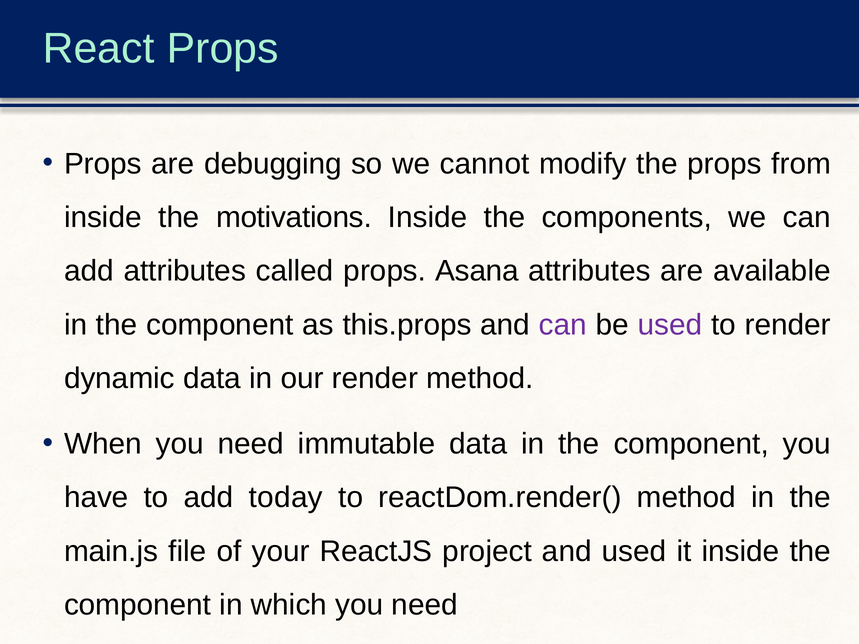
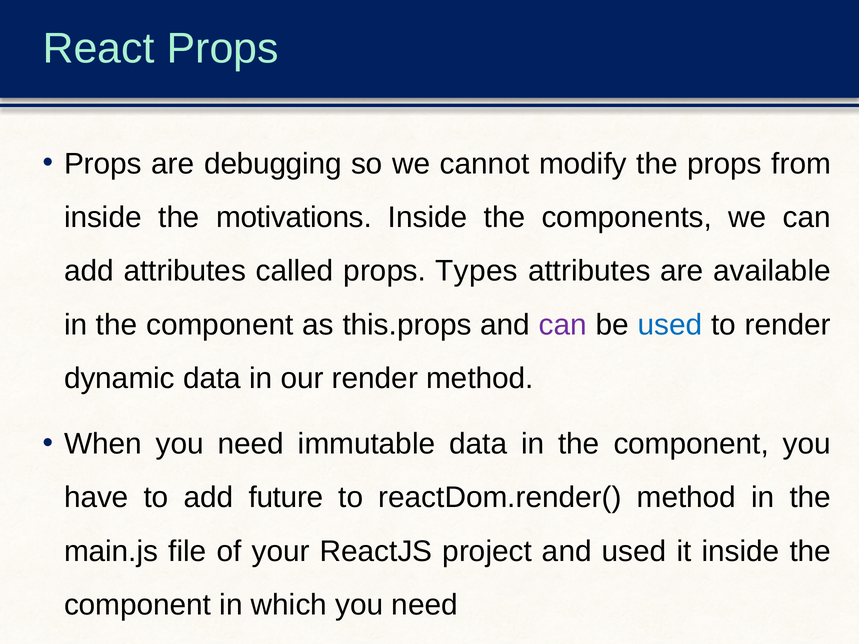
Asana: Asana -> Types (477, 271)
used colour: purple -> blue (670, 325)
today: today -> future (286, 498)
